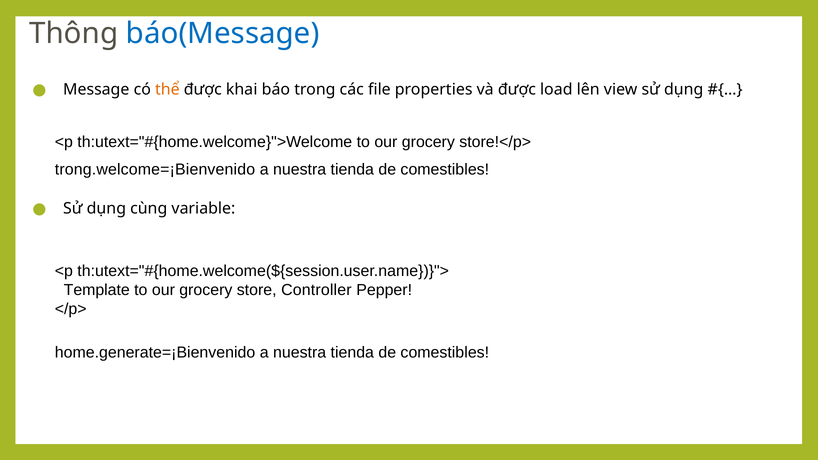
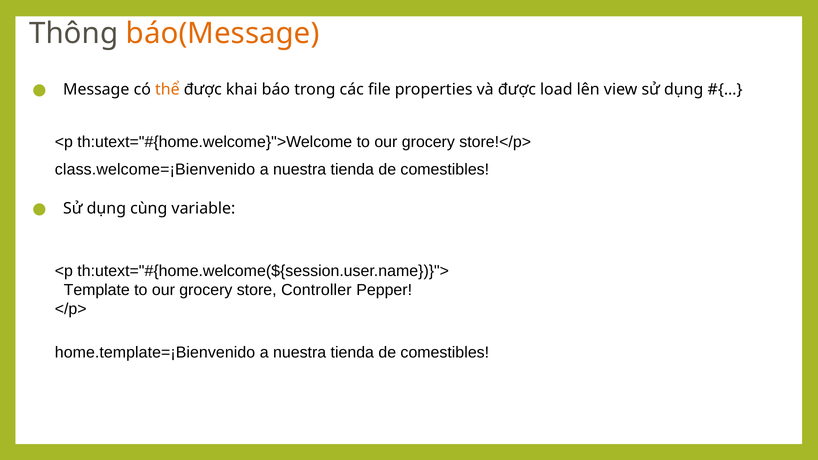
báo(Message colour: blue -> orange (223, 33)
trong.welcome=¡Bienvenido: trong.welcome=¡Bienvenido -> class.welcome=¡Bienvenido (155, 169)
home.generate=¡Bienvenido: home.generate=¡Bienvenido -> home.template=¡Bienvenido (155, 353)
